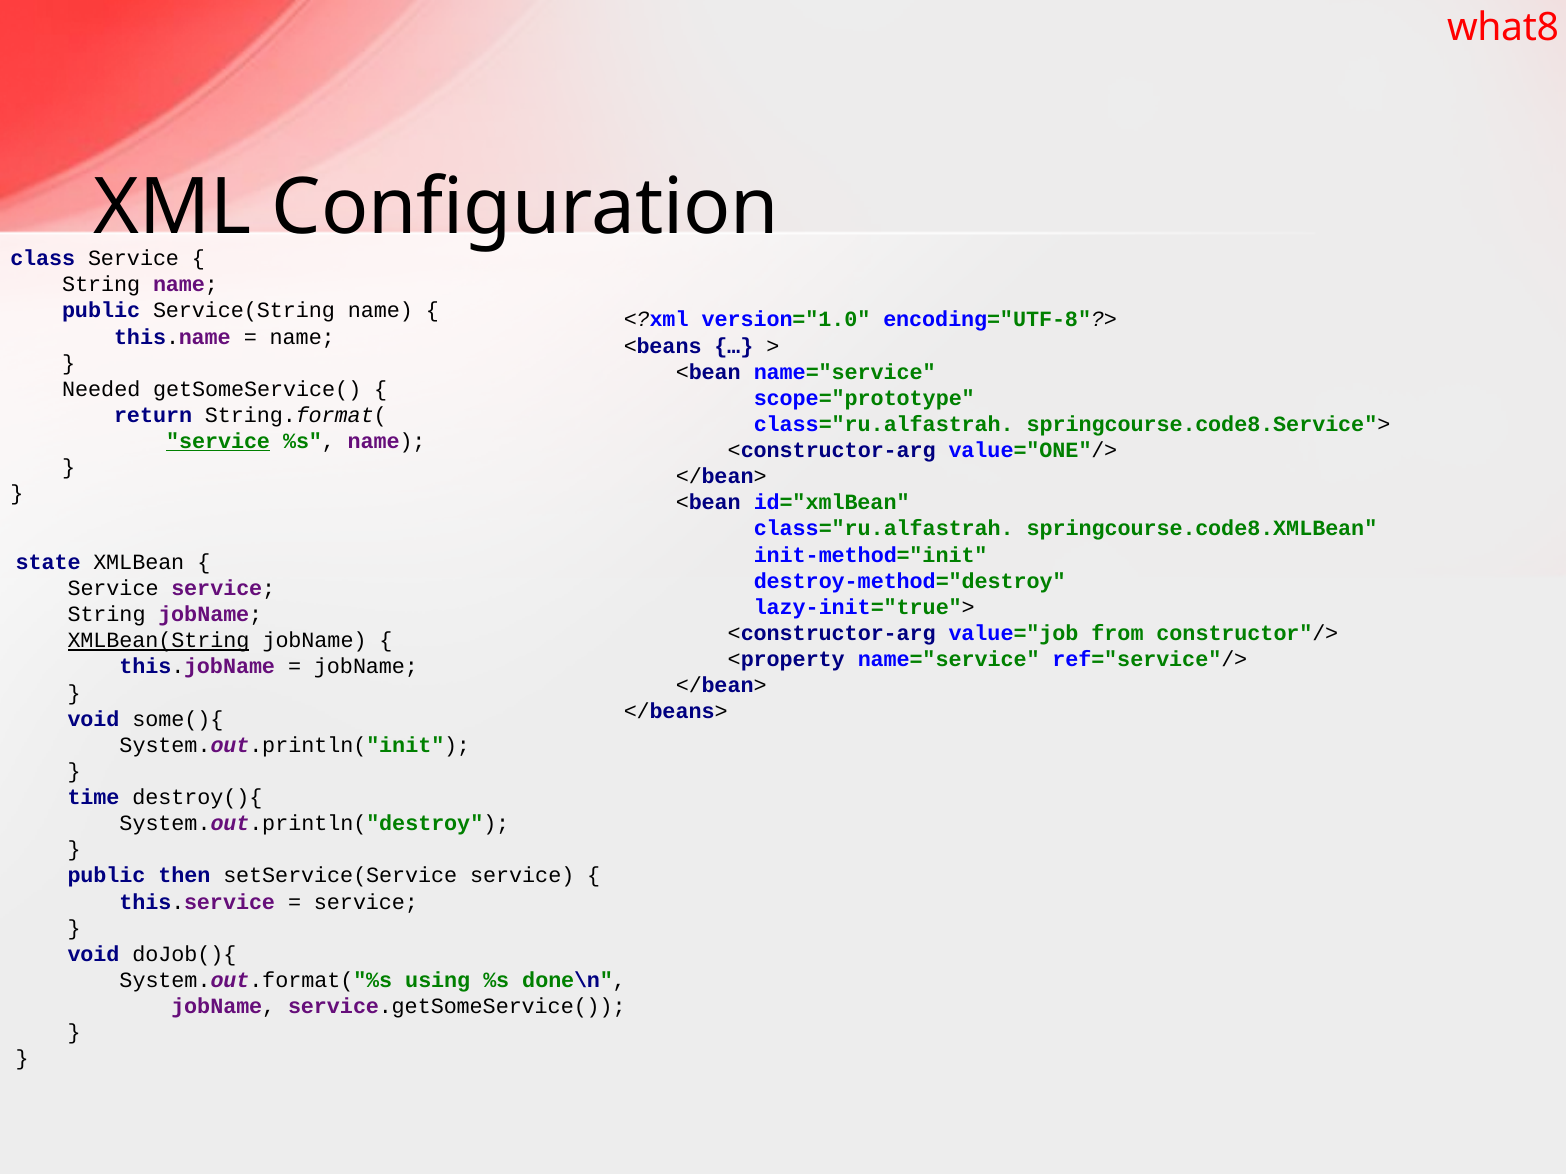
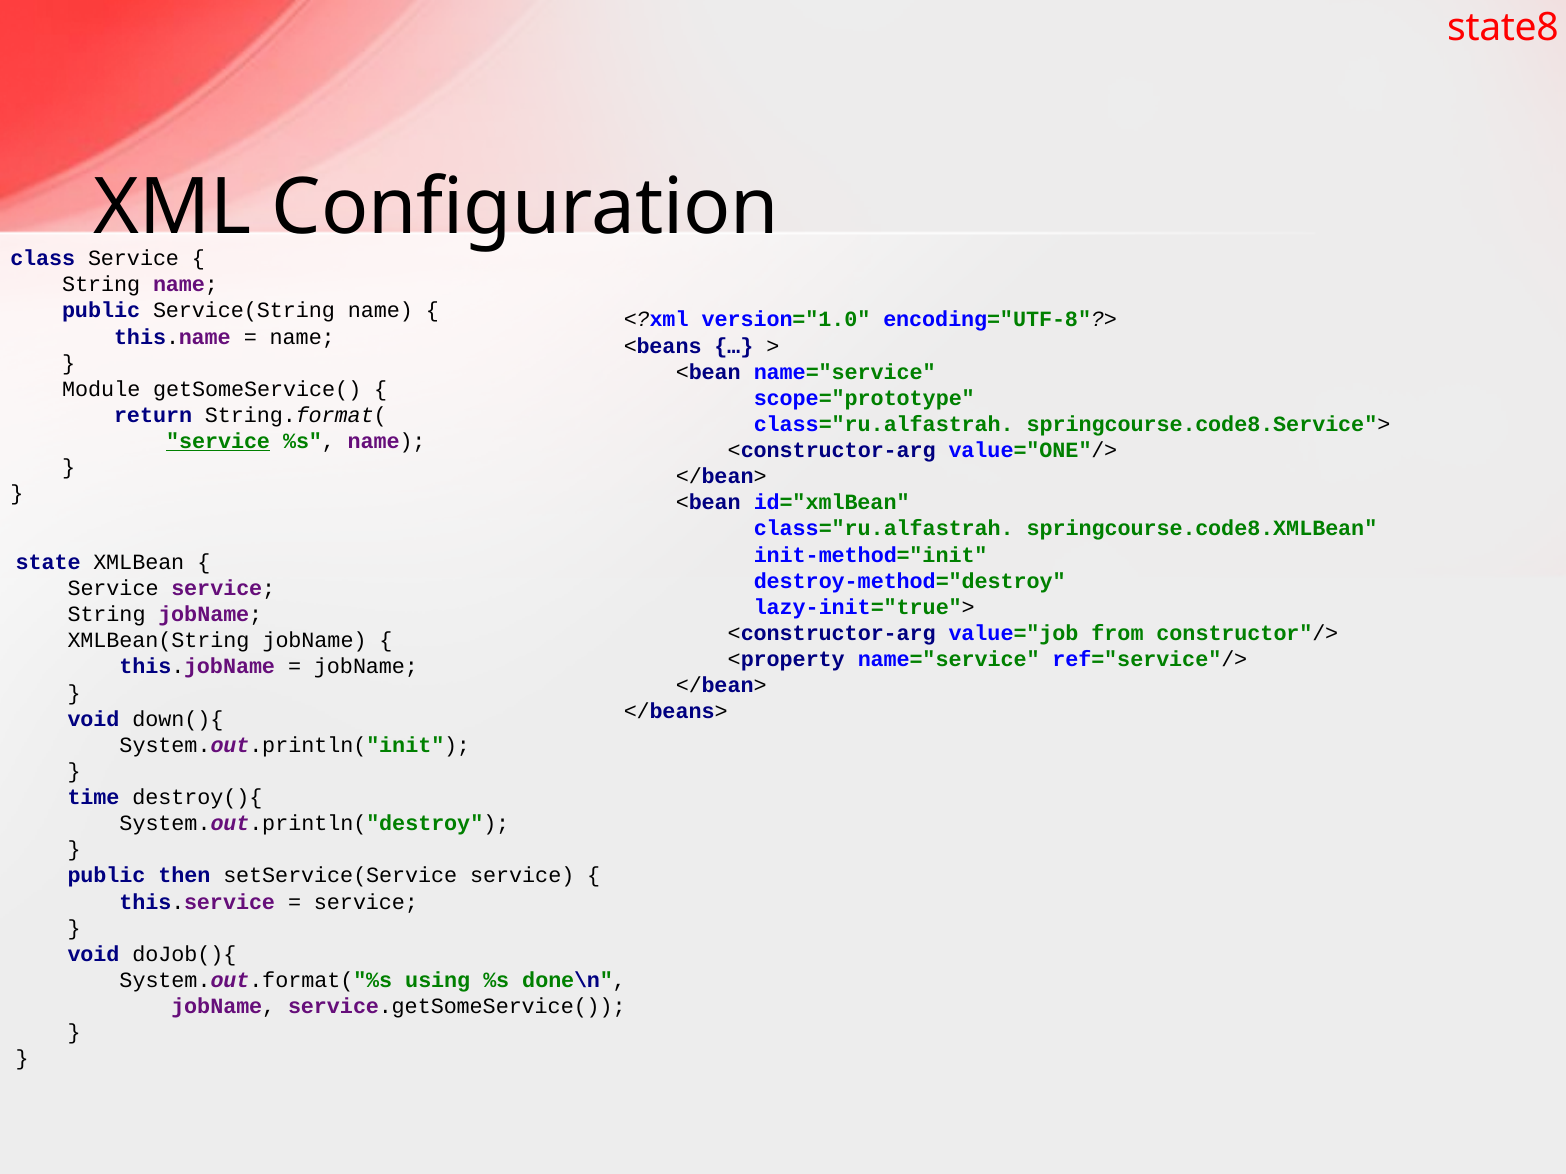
what8: what8 -> state8 (1503, 28)
Needed: Needed -> Module (101, 389)
XMLBean(String underline: present -> none (159, 641)
some(){: some(){ -> down(){ (178, 719)
